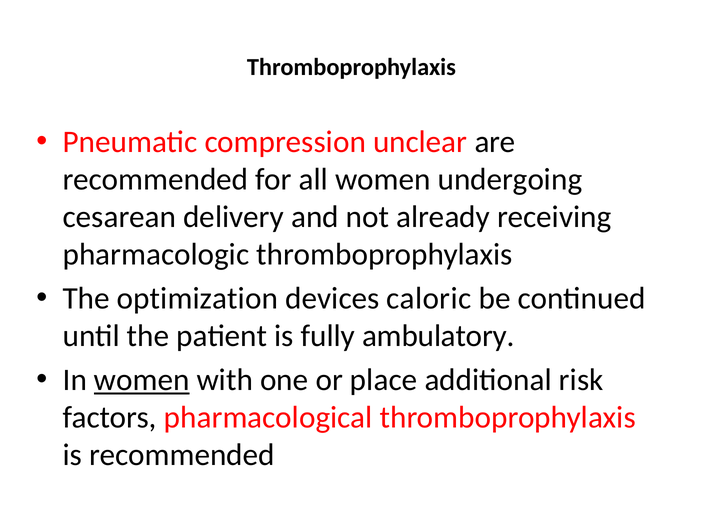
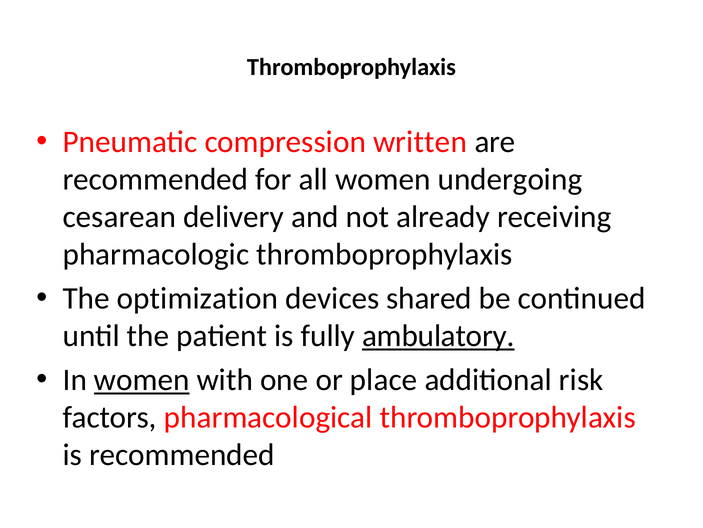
unclear: unclear -> written (420, 142)
caloric: caloric -> shared (429, 298)
ambulatory underline: none -> present (438, 336)
